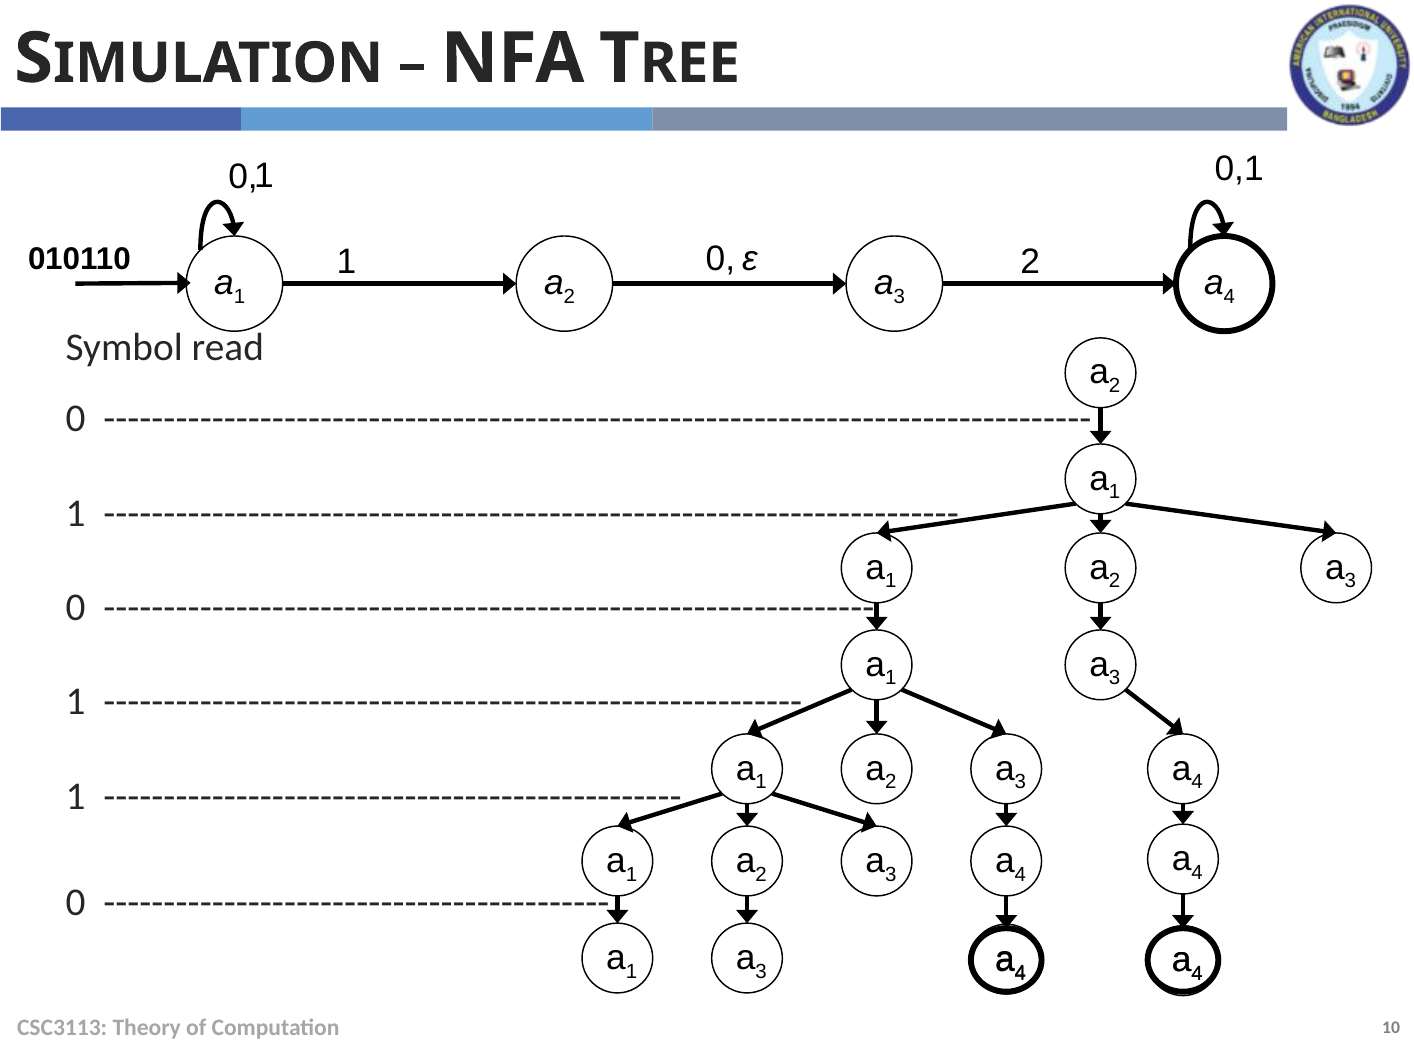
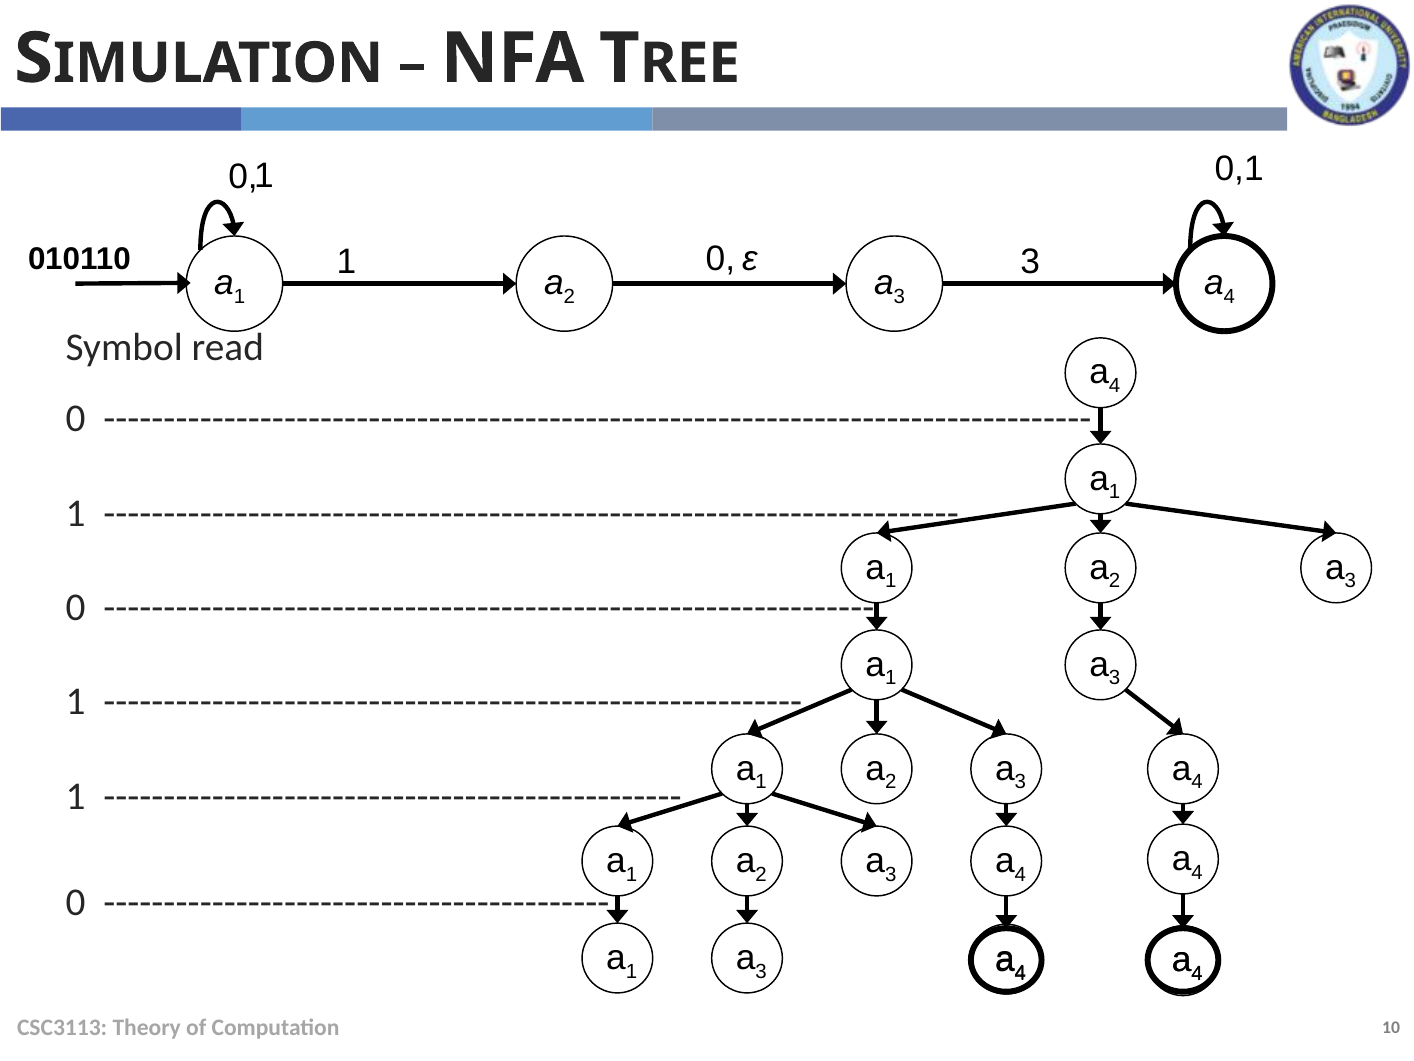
ε 2: 2 -> 3 (1030, 261)
2: 2 -> 4 (1115, 386)
